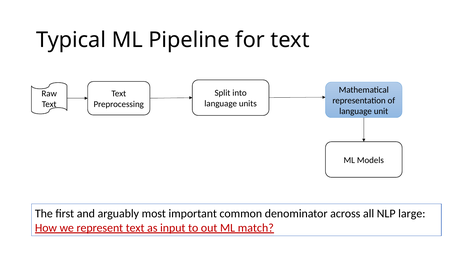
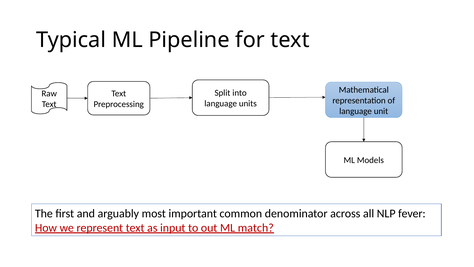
large: large -> fever (412, 213)
